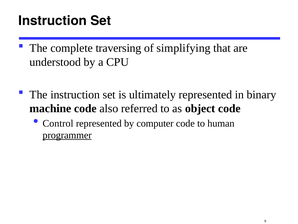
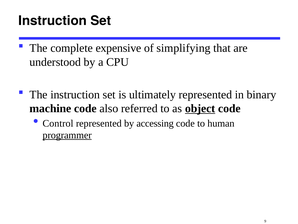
traversing: traversing -> expensive (118, 48)
object underline: none -> present (200, 108)
computer: computer -> accessing (155, 123)
